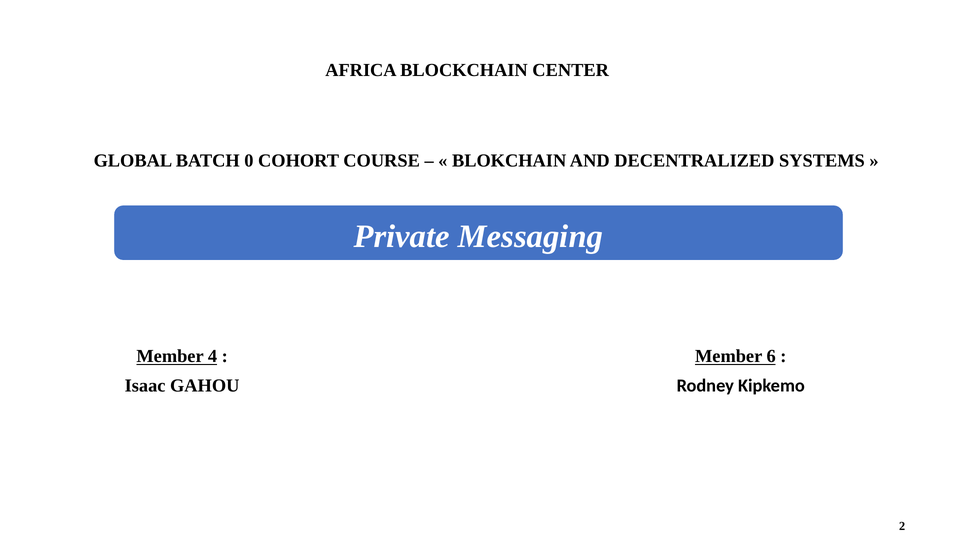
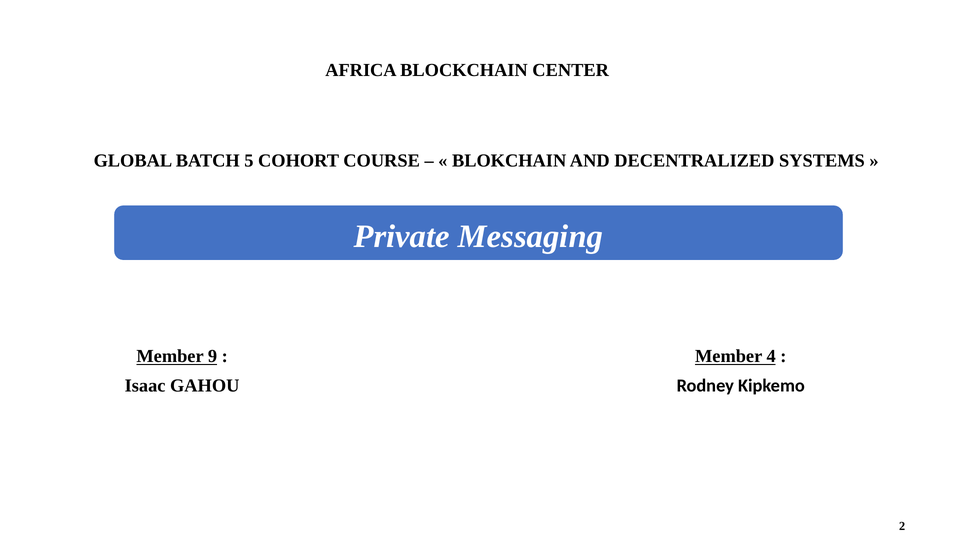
0: 0 -> 5 (249, 161)
4: 4 -> 9 (213, 356)
6: 6 -> 4 (771, 356)
